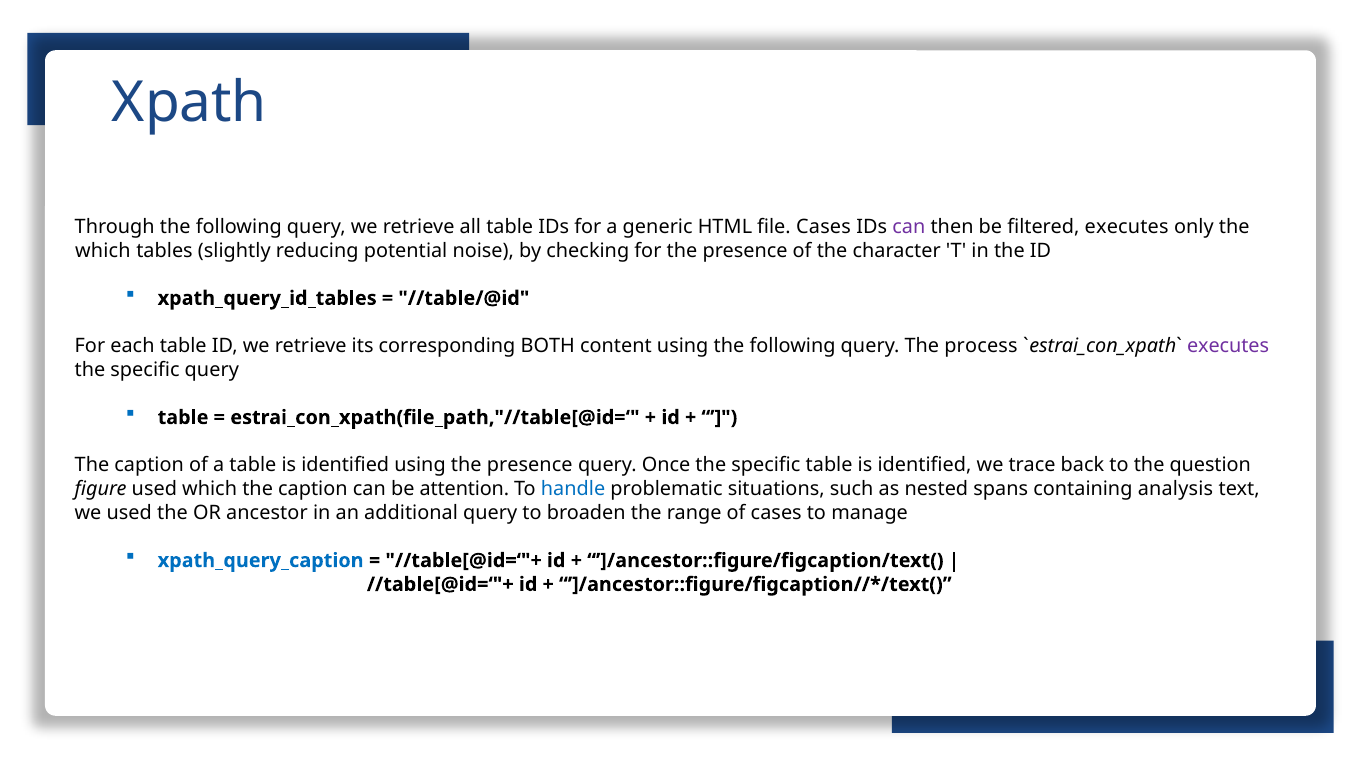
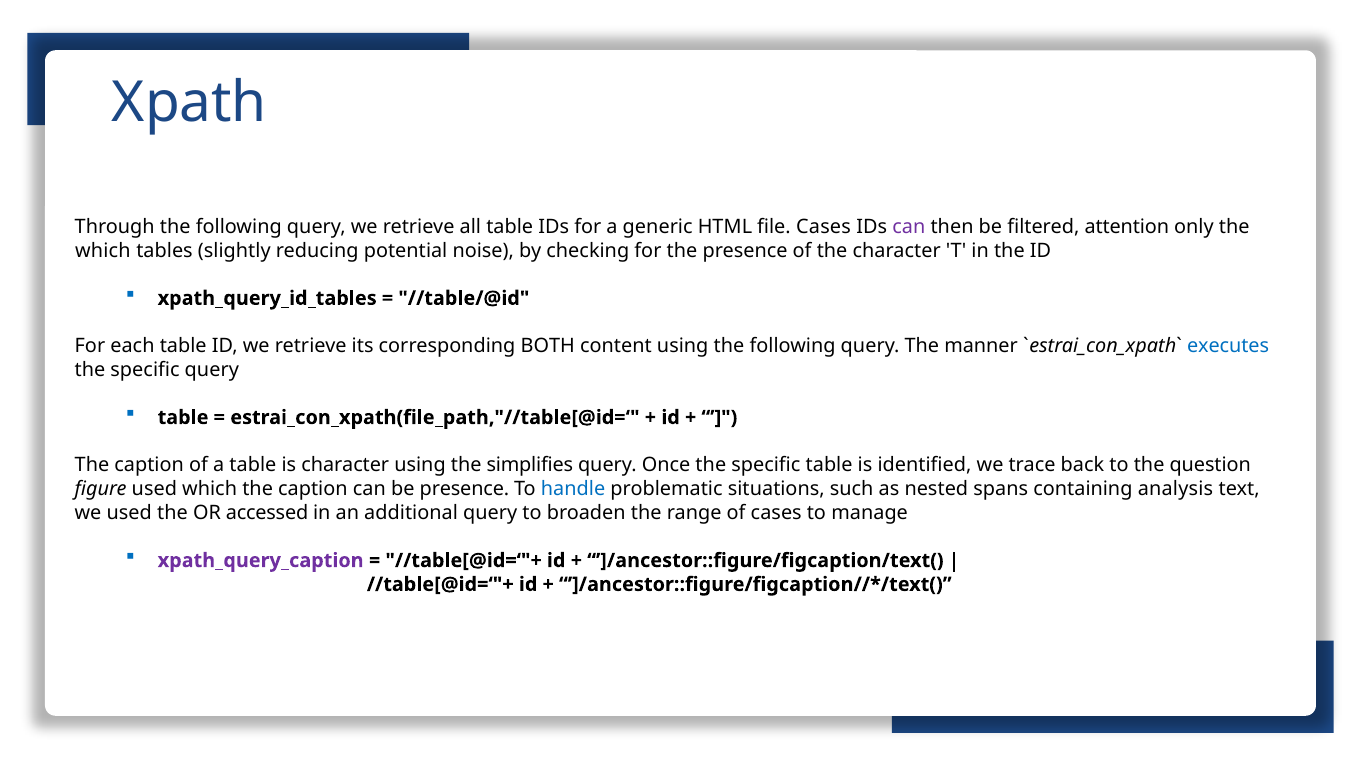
filtered executes: executes -> attention (1127, 227)
process: process -> manner (981, 346)
executes colour: purple -> blue (1228, 346)
a table is identified: identified -> character (345, 465)
using the presence: presence -> simplifies (530, 465)
be attention: attention -> presence (464, 489)
ancestor: ancestor -> accessed (267, 513)
xpath_query_caption colour: blue -> purple (261, 560)
